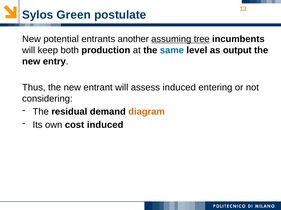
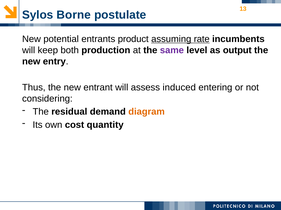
Green: Green -> Borne (74, 15)
another: another -> product (133, 39)
tree: tree -> rate (202, 39)
same colour: blue -> purple (172, 50)
cost induced: induced -> quantity (105, 125)
